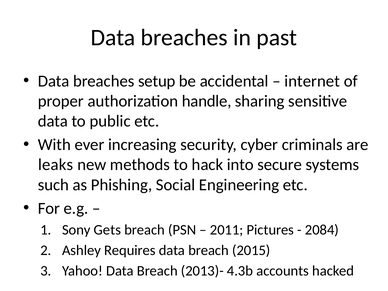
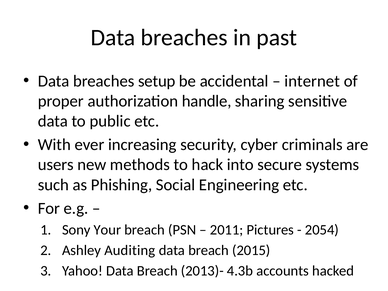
leaks: leaks -> users (56, 165)
Gets: Gets -> Your (107, 230)
2084: 2084 -> 2054 (322, 230)
Requires: Requires -> Auditing (130, 250)
